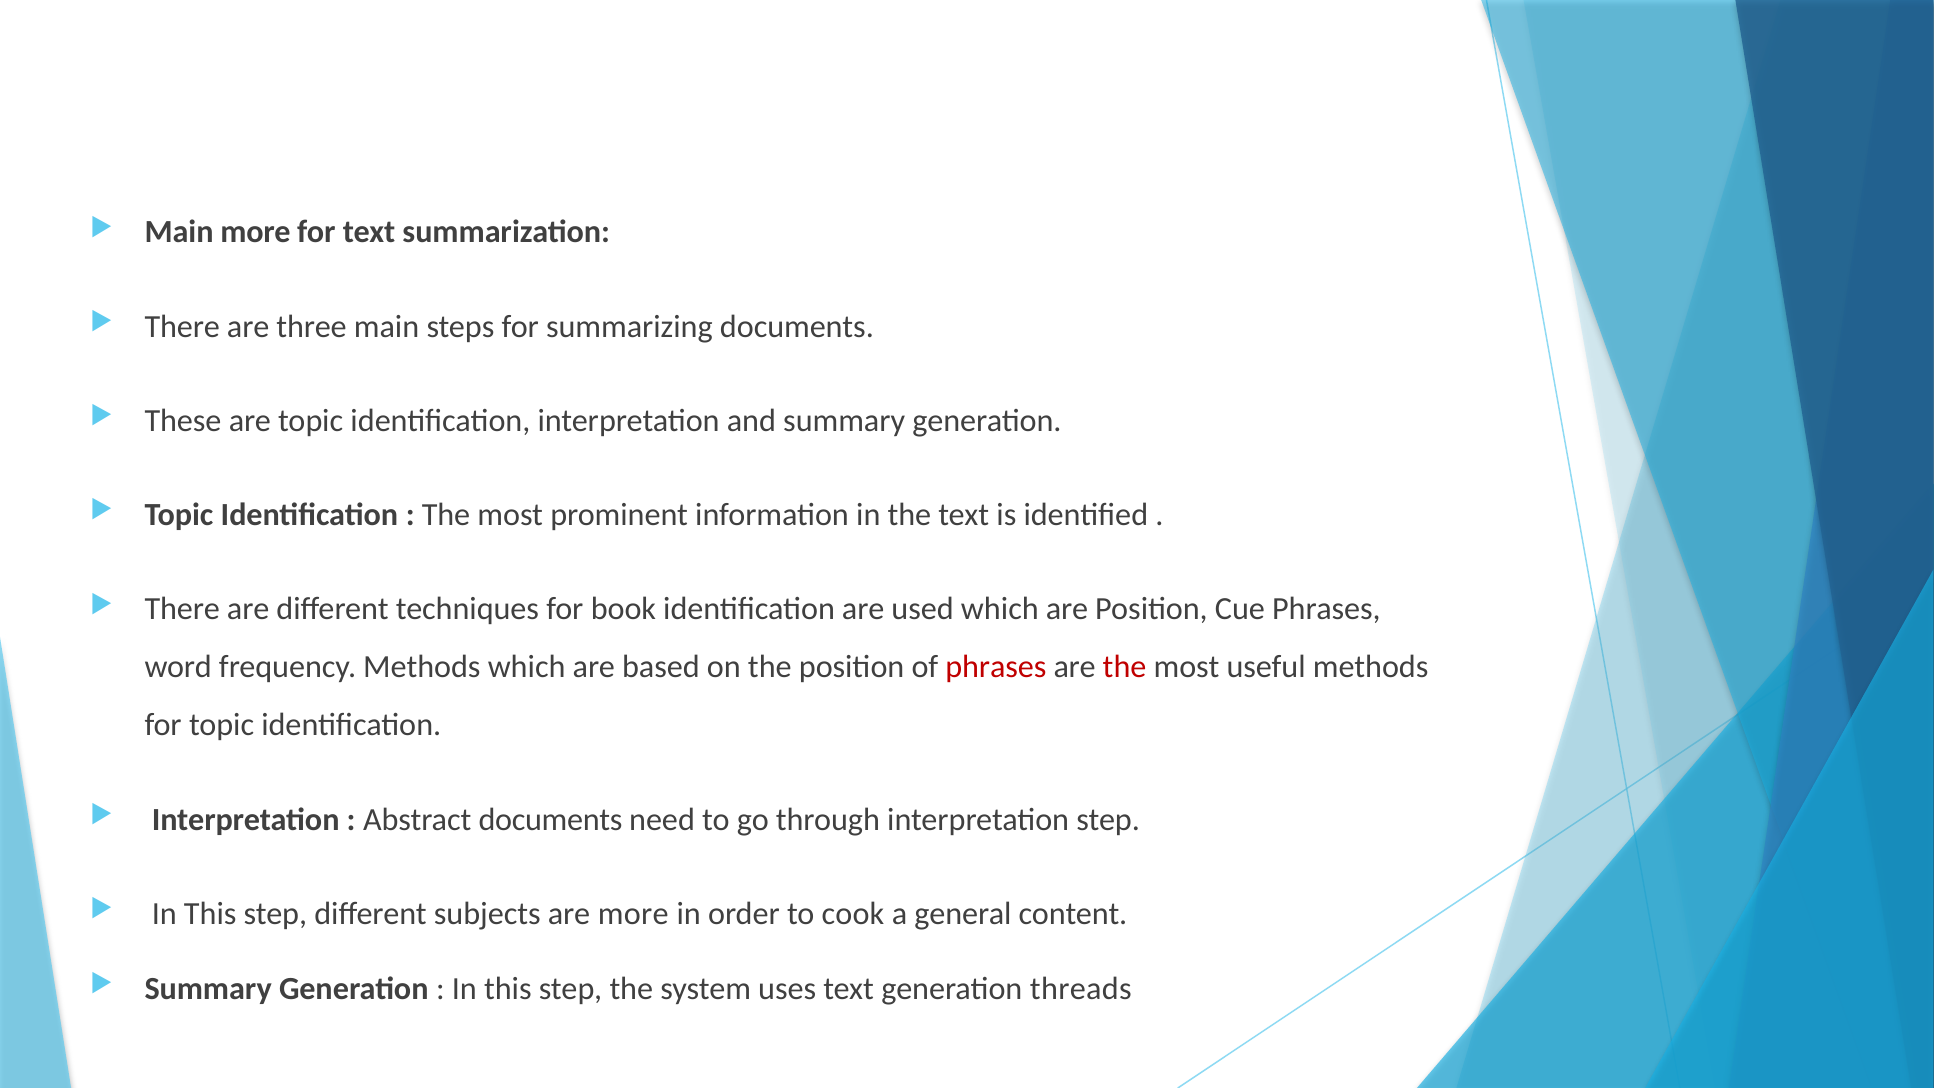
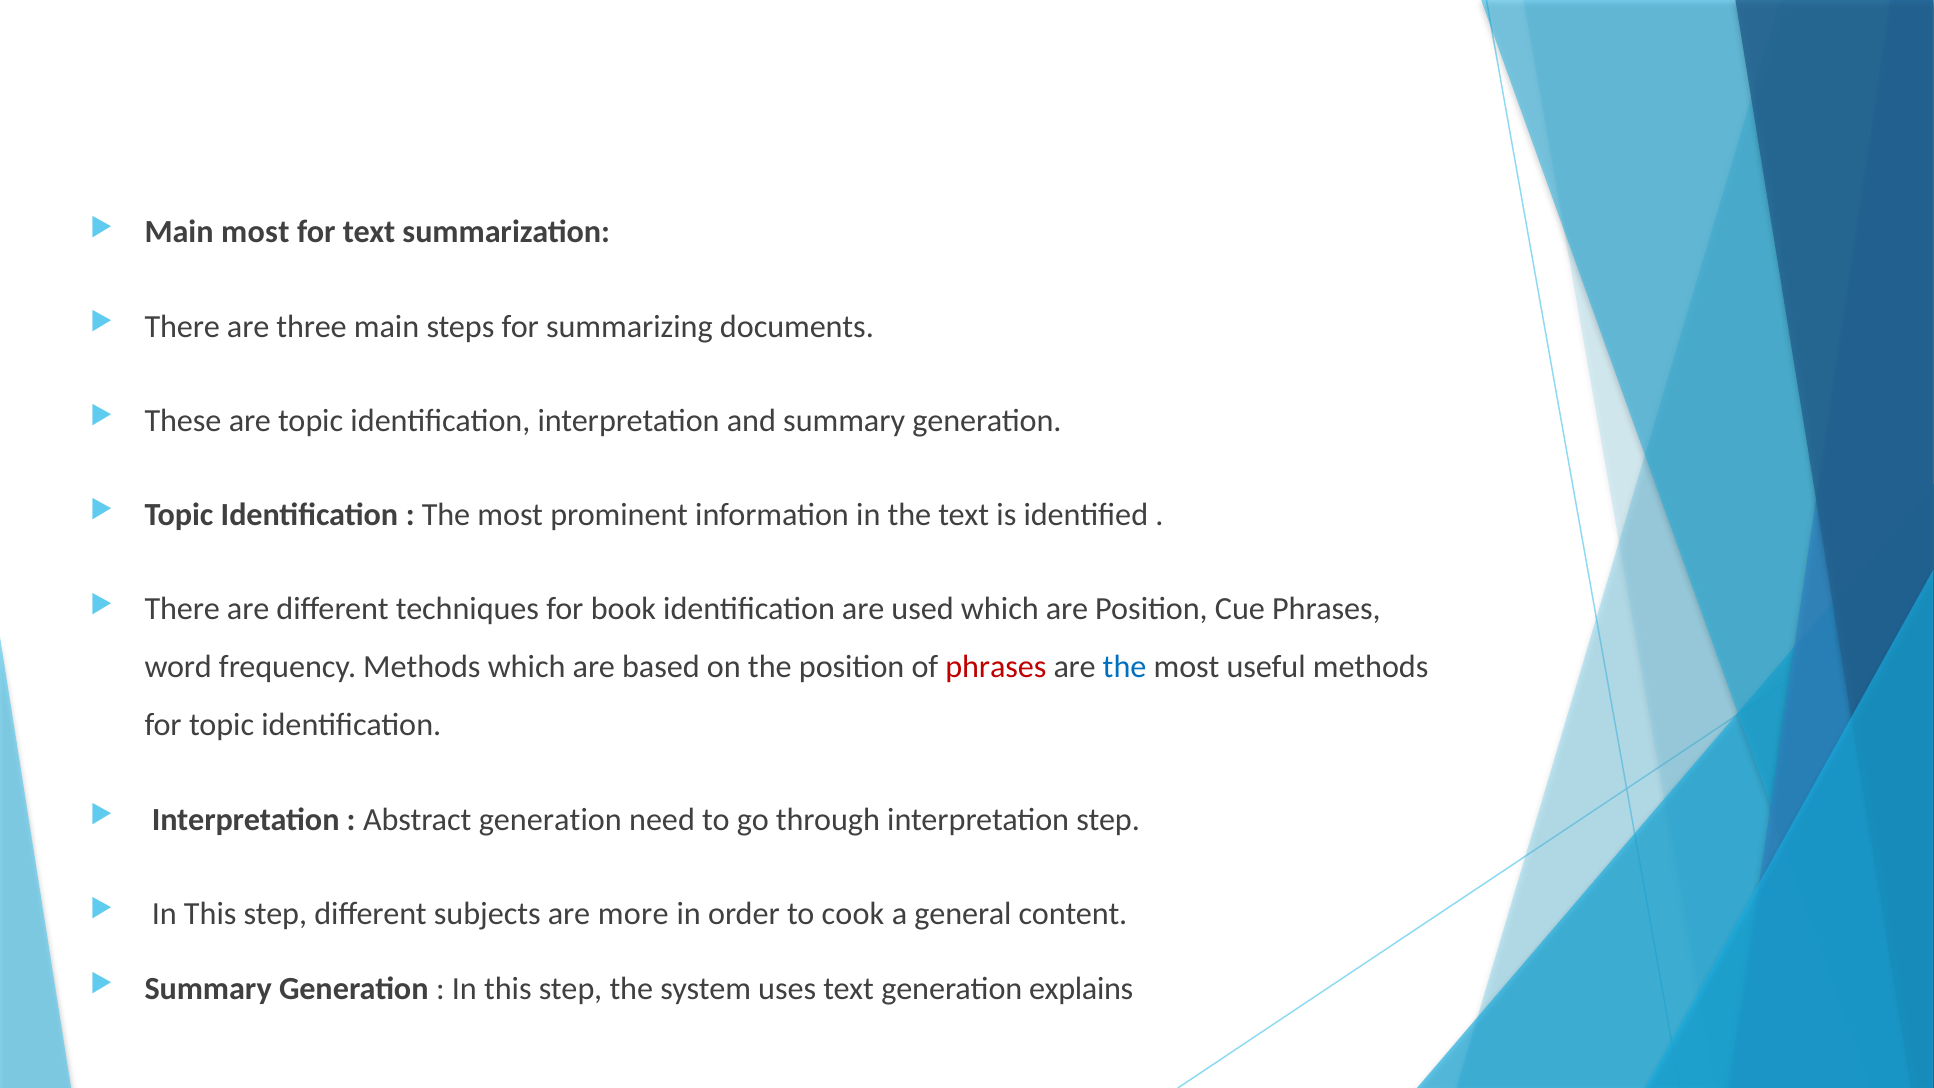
Main more: more -> most (255, 232)
the colour: red -> blue (1125, 667)
Abstract documents: documents -> generation (550, 819)
threads: threads -> explains (1081, 988)
